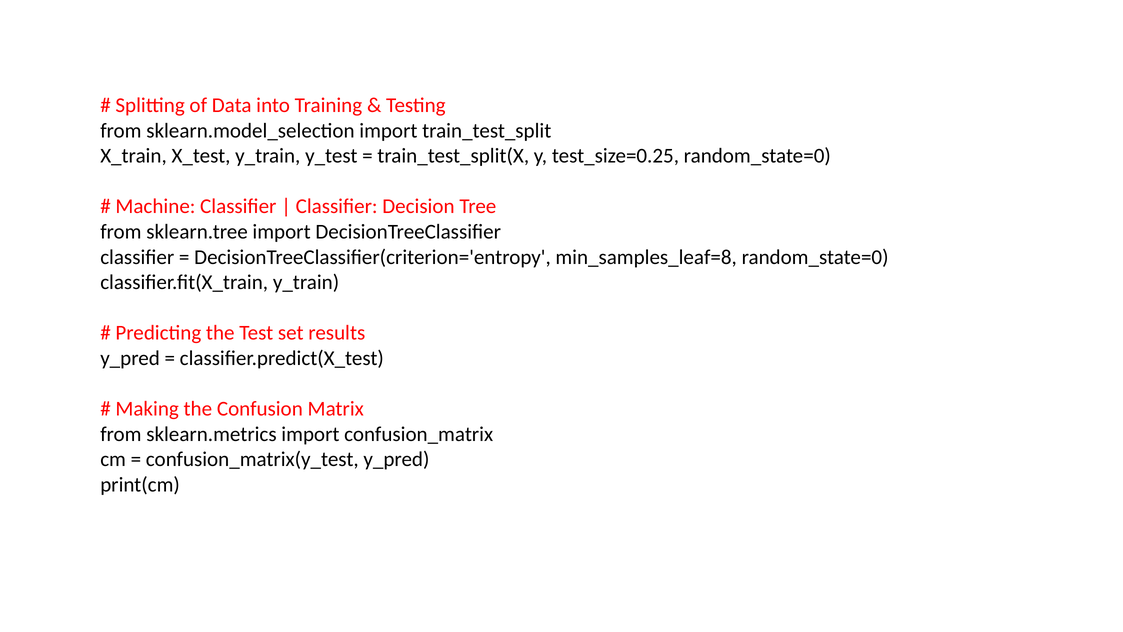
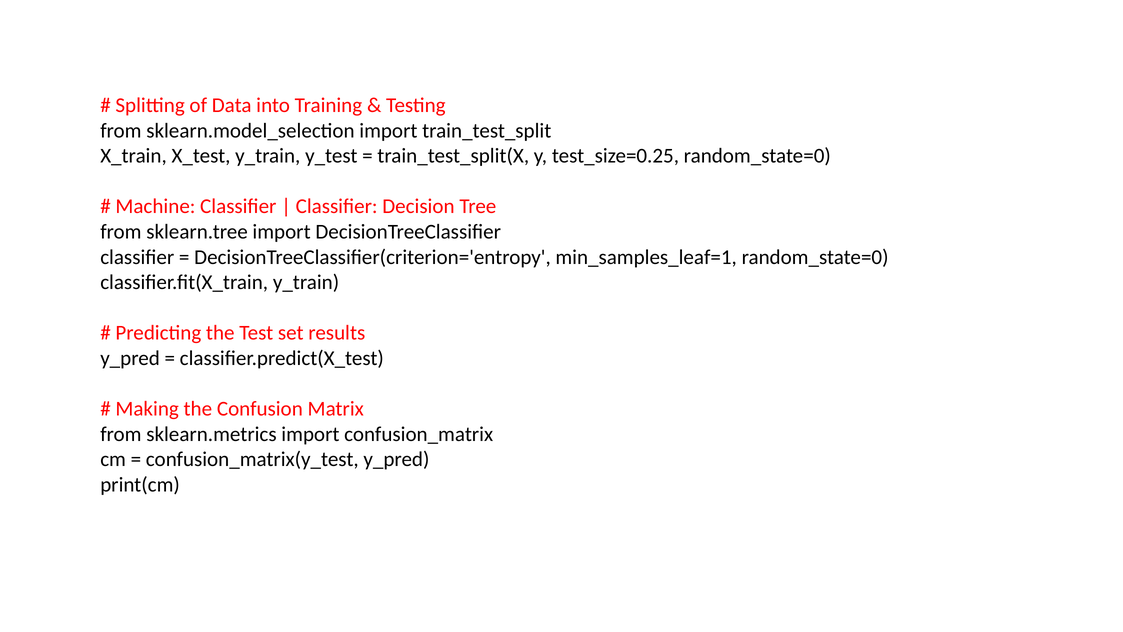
min_samples_leaf=8: min_samples_leaf=8 -> min_samples_leaf=1 (646, 257)
